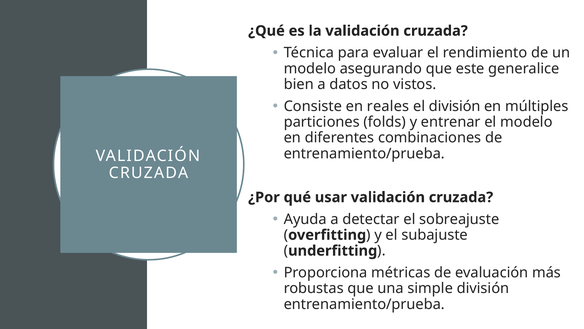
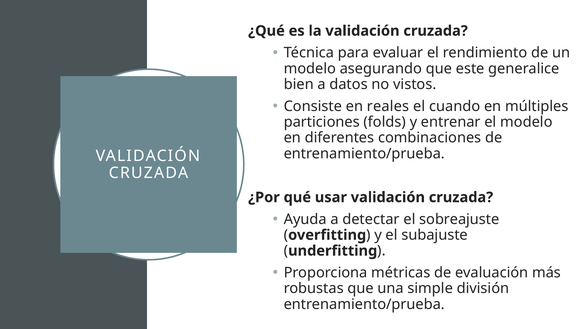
el división: división -> cuando (455, 106)
